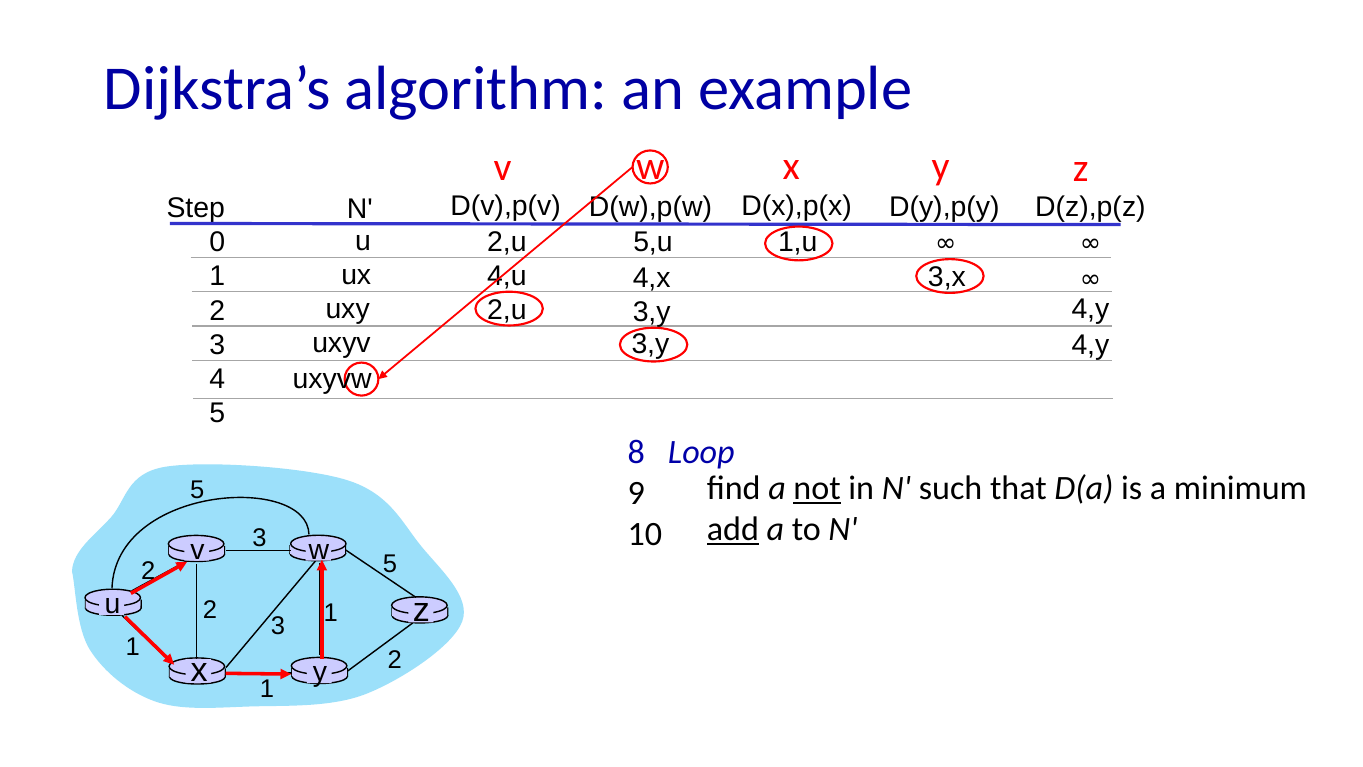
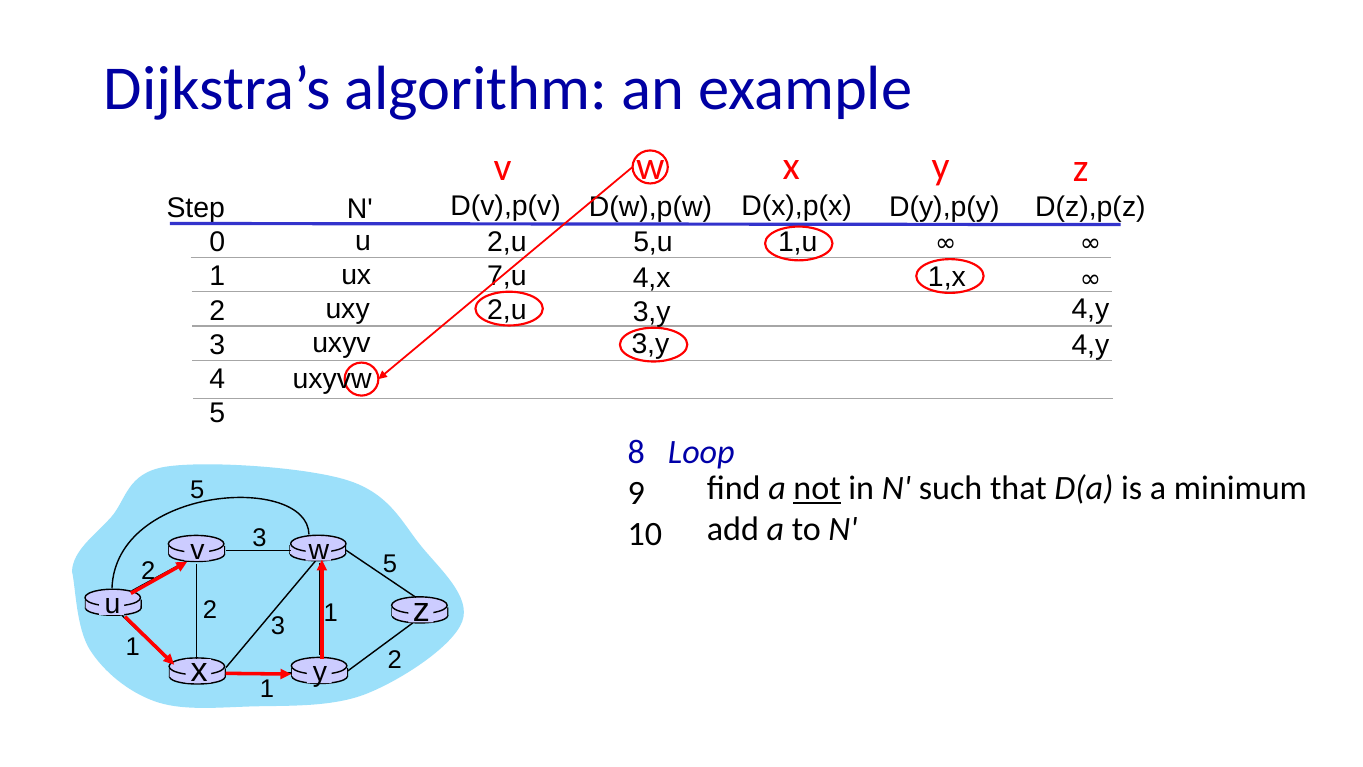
4,u: 4,u -> 7,u (507, 276)
3,x: 3,x -> 1,x (947, 277)
add underline: present -> none (733, 529)
